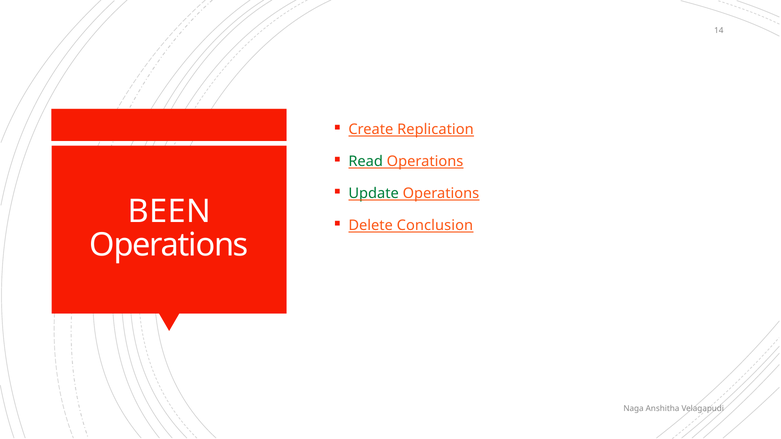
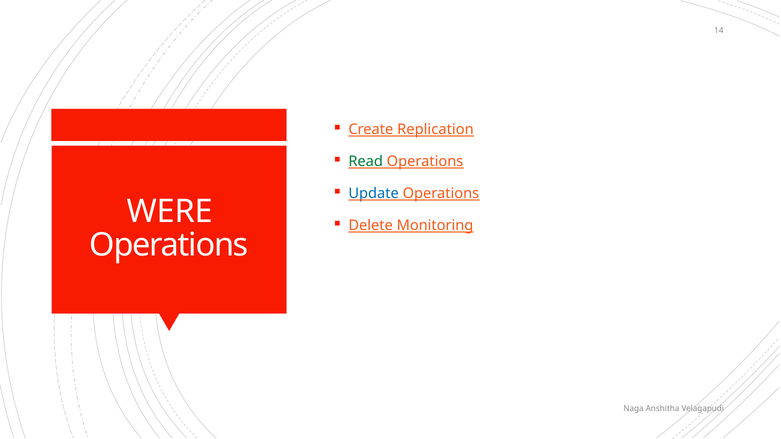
Update colour: green -> blue (374, 194)
BEEN: BEEN -> WERE (170, 212)
Conclusion: Conclusion -> Monitoring (435, 226)
